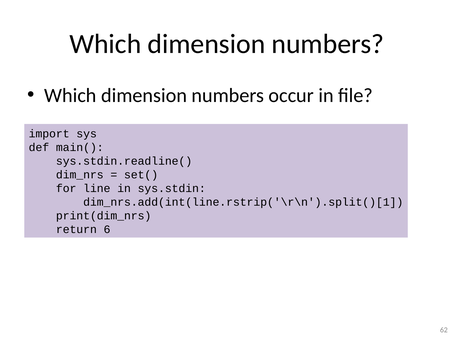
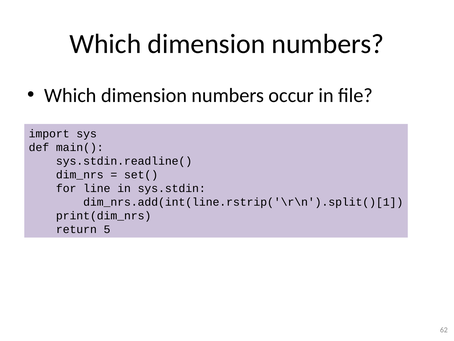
6: 6 -> 5 (107, 229)
